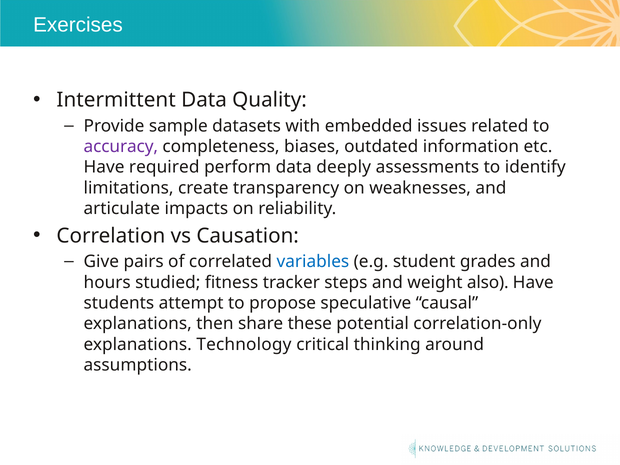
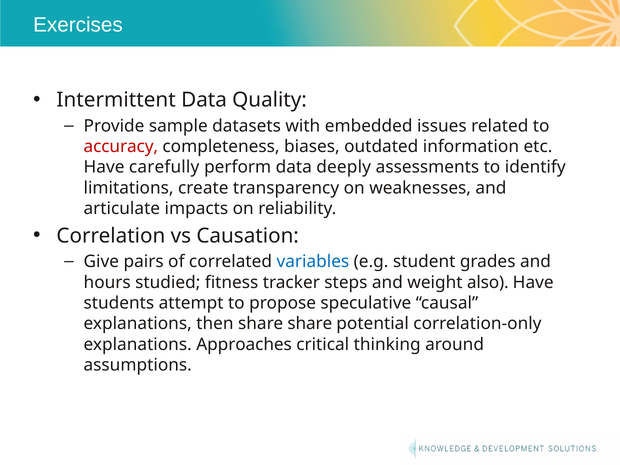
accuracy colour: purple -> red (121, 147)
required: required -> carefully (164, 167)
share these: these -> share (310, 324)
Technology: Technology -> Approaches (244, 344)
